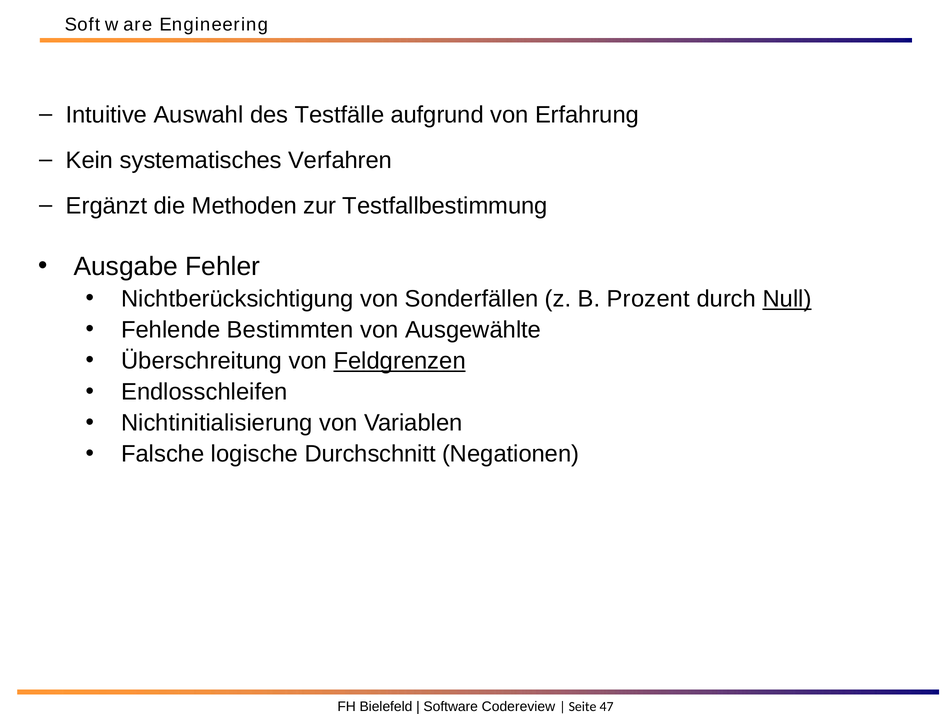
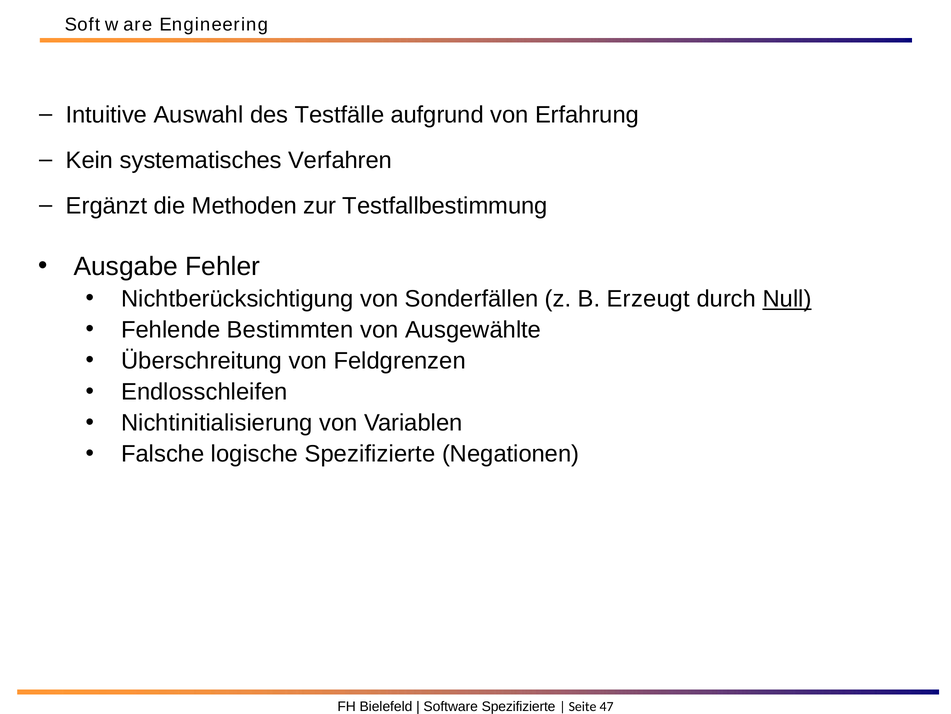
Prozent: Prozent -> Erzeugt (648, 299)
Feldgrenzen underline: present -> none (400, 361)
logische Durchschnitt: Durchschnitt -> Spezifizierte (370, 454)
Codereview: Codereview -> Spezifizierte (519, 707)
